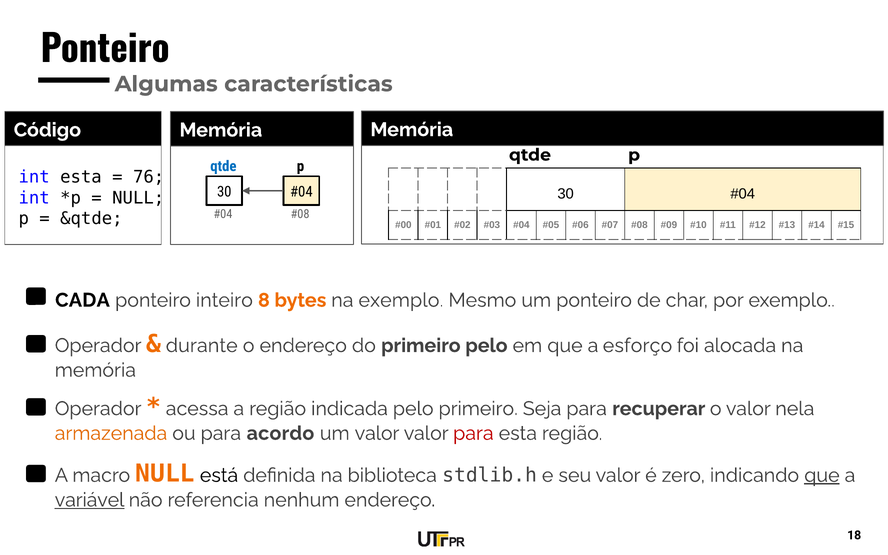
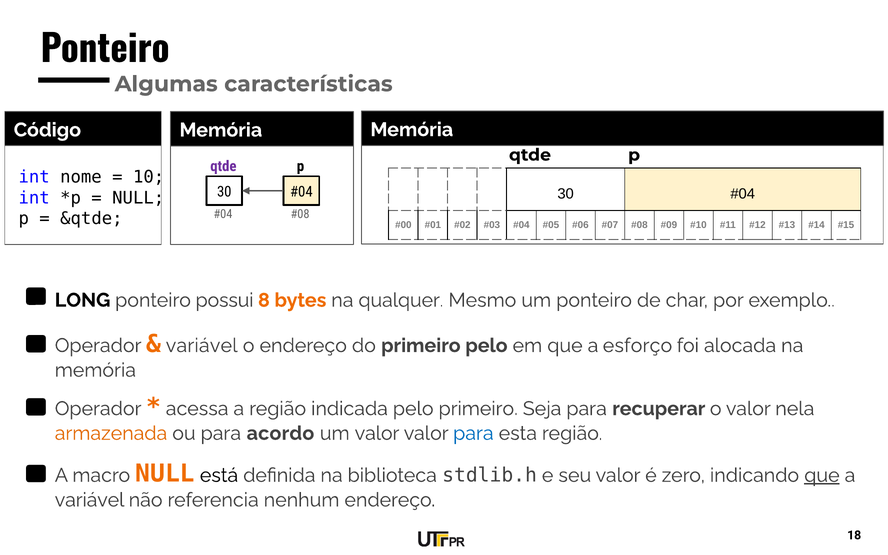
qtde colour: blue -> purple (223, 166)
int esta: esta -> nome (81, 177)
76: 76 -> 10 (149, 177)
CADA: CADA -> LONG (83, 300)
inteiro: inteiro -> possui (225, 300)
na exemplo: exemplo -> qualquer (401, 300)
durante: durante -> variável (202, 346)
para colour: red -> blue (473, 433)
variável underline: present -> none (90, 500)
